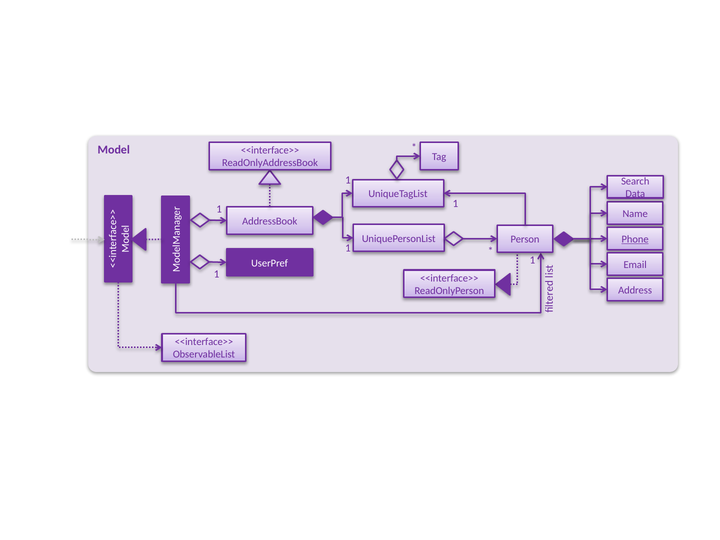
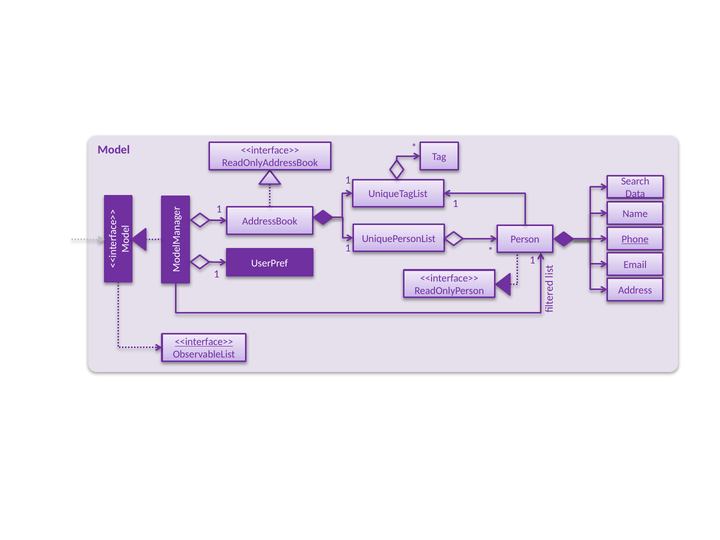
<<interface>> underline: none -> present (204, 342)
